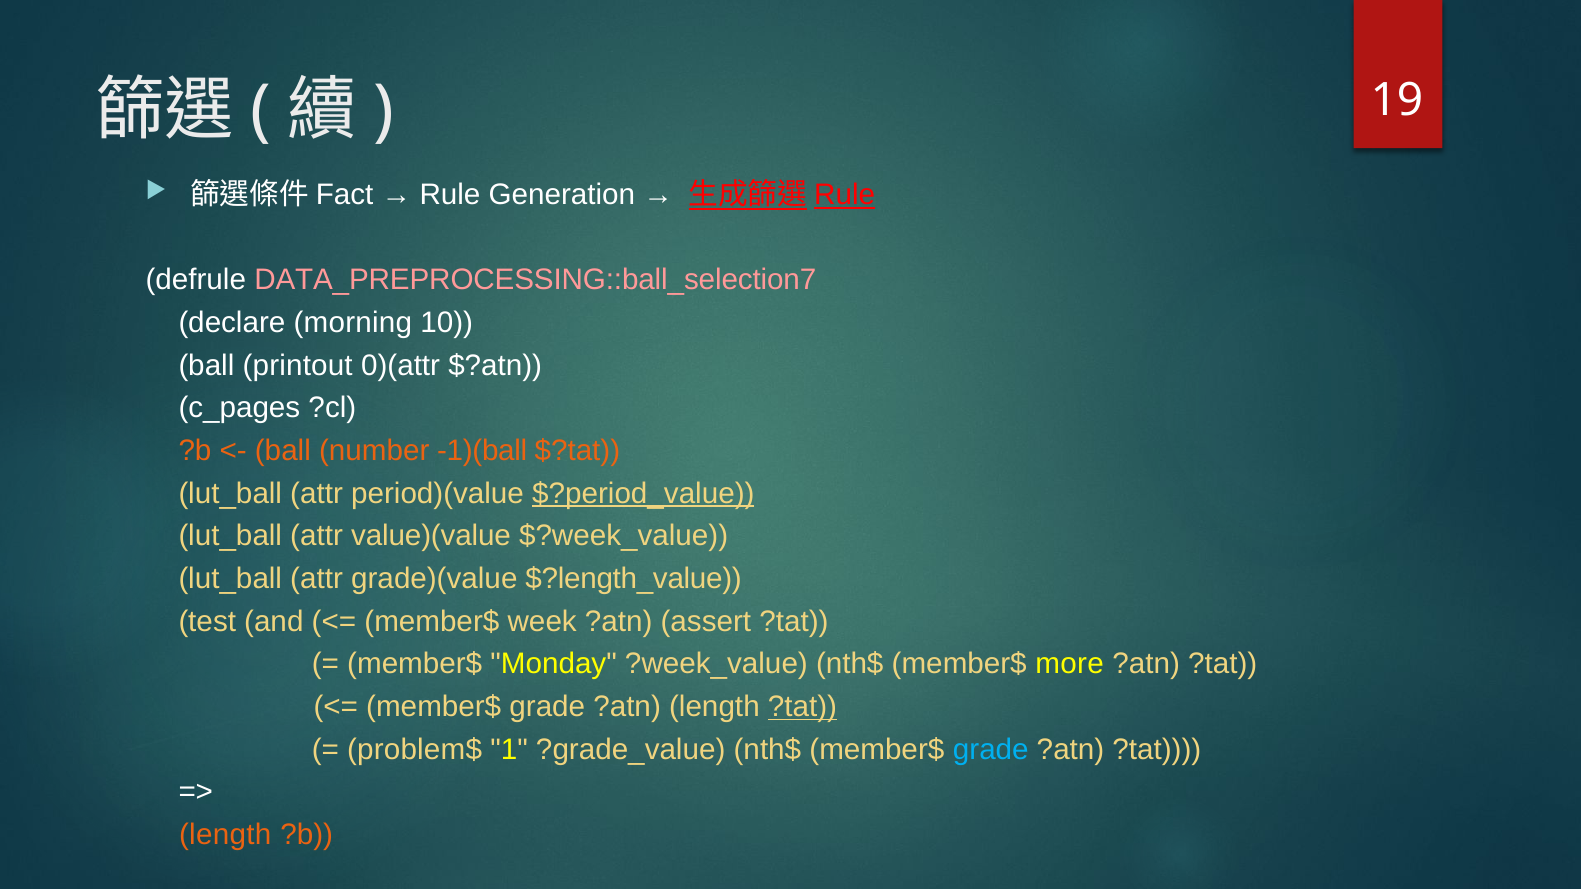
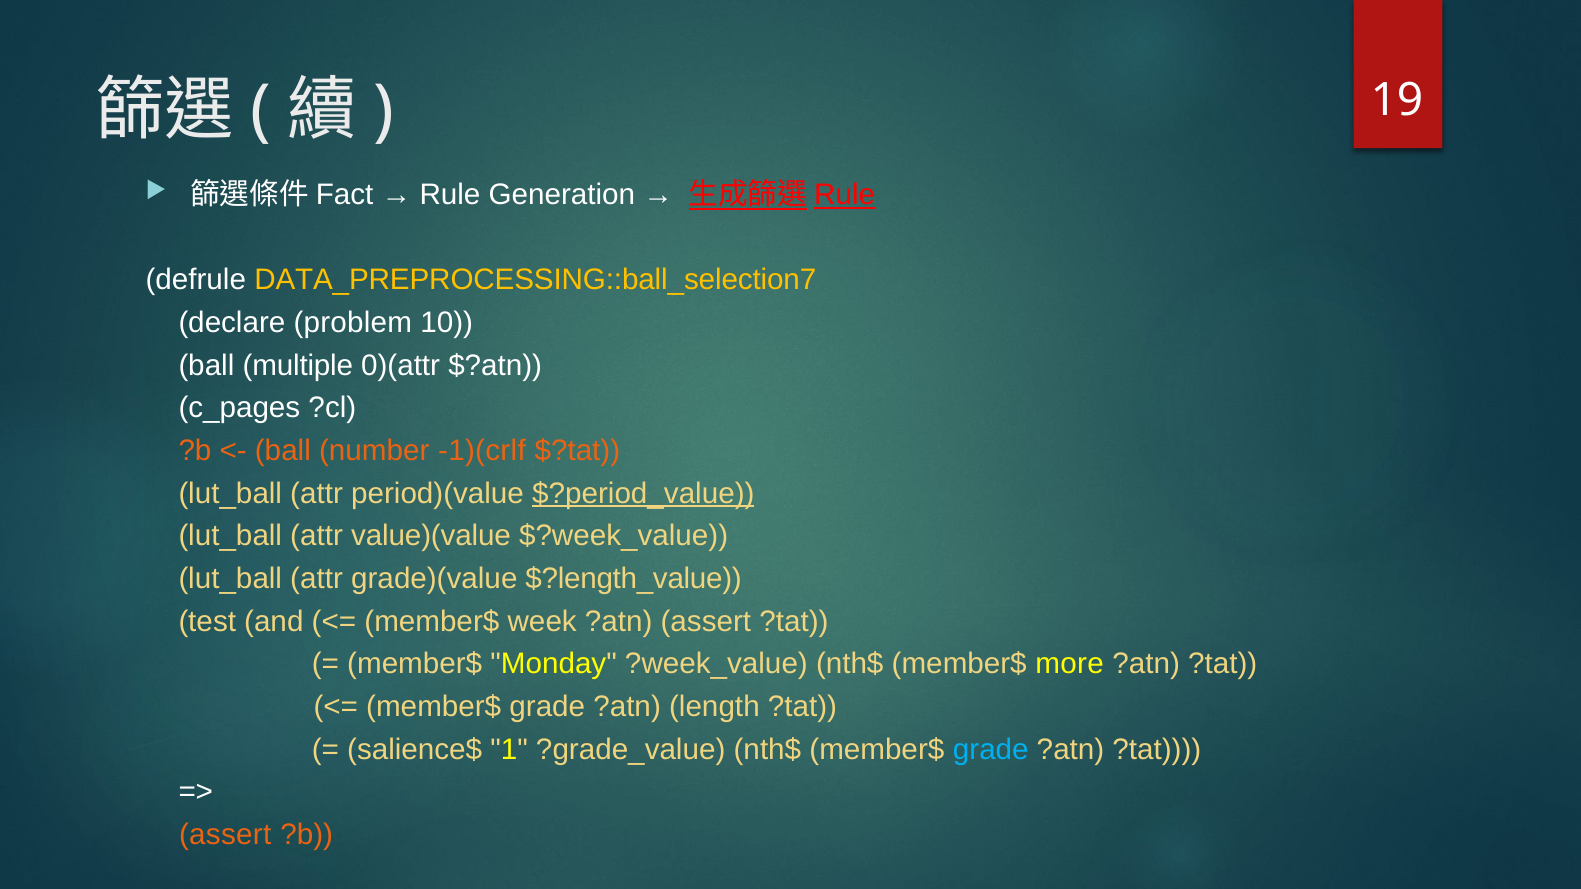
DATA_PREPROCESSING::ball_selection7 colour: pink -> yellow (535, 280)
morning: morning -> problem (353, 323)
printout: printout -> multiple (298, 366)
-1)(ball: -1)(ball -> -1)(crlf (482, 451)
?tat underline: present -> none (802, 707)
problem$: problem$ -> salience$ (415, 750)
length: length -> assert (225, 835)
